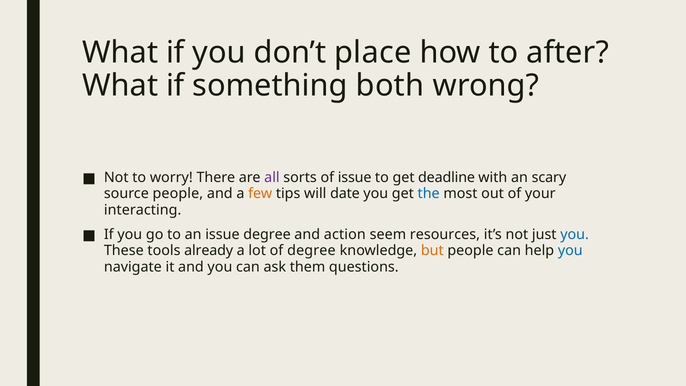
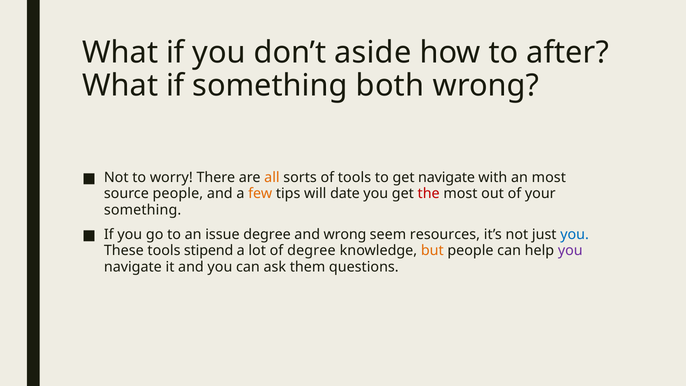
place: place -> aside (373, 53)
all colour: purple -> orange (272, 178)
of issue: issue -> tools (355, 178)
get deadline: deadline -> navigate (447, 178)
an scary: scary -> most (549, 178)
the colour: blue -> red (429, 194)
interacting: interacting -> something (143, 210)
and action: action -> wrong (345, 235)
already: already -> stipend (209, 251)
you colour: blue -> purple (570, 251)
